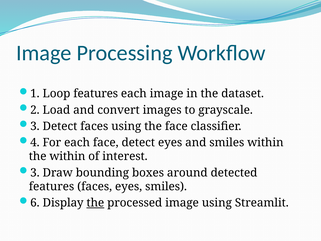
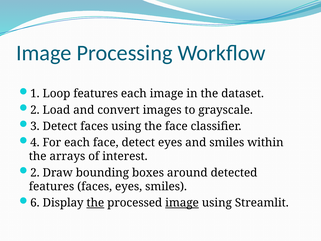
the within: within -> arrays (67, 156)
3: 3 -> 2 (35, 173)
image underline: none -> present (182, 203)
